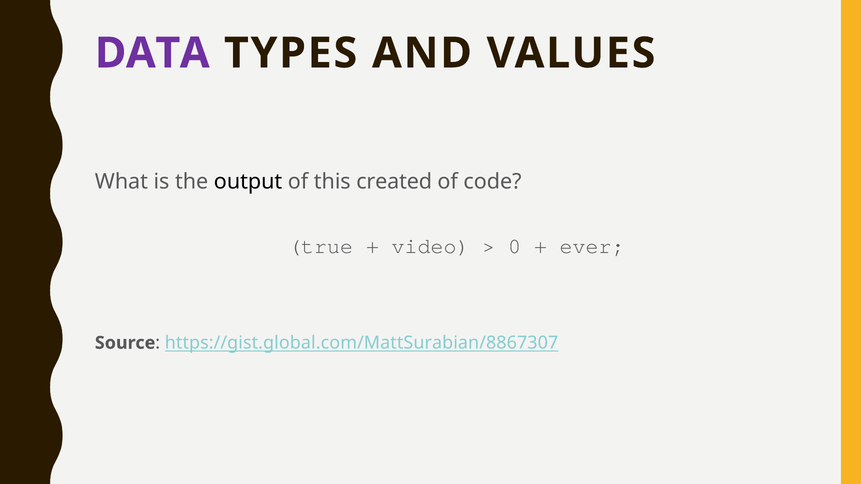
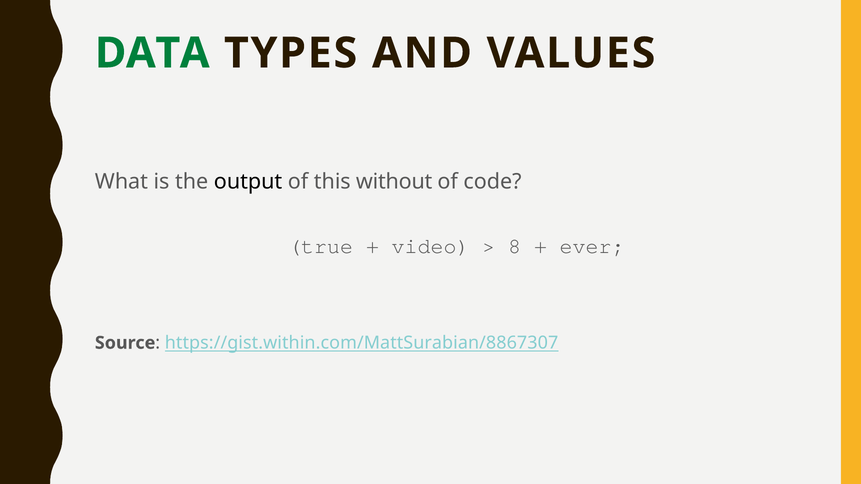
DATA colour: purple -> green (152, 53)
created: created -> without (394, 182)
0: 0 -> 8 (515, 246)
https://gist.global.com/MattSurabian/8867307: https://gist.global.com/MattSurabian/8867307 -> https://gist.within.com/MattSurabian/8867307 (362, 343)
